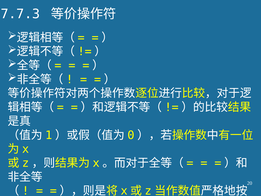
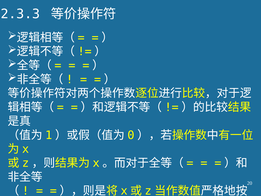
7.7.3: 7.7.3 -> 2.3.3 (20, 14)
